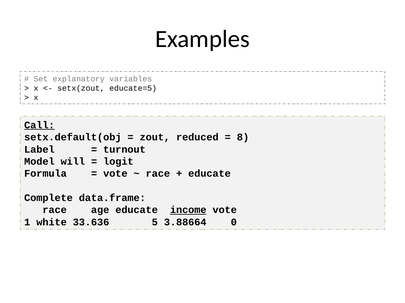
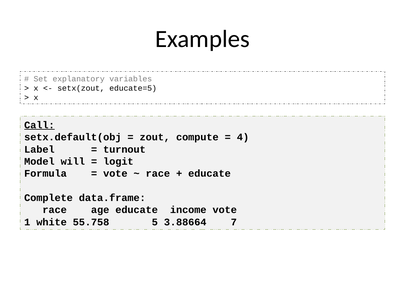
reduced: reduced -> compute (197, 138)
8: 8 -> 4 (243, 138)
income underline: present -> none (188, 210)
33.636: 33.636 -> 55.758 (91, 223)
0: 0 -> 7 (234, 223)
